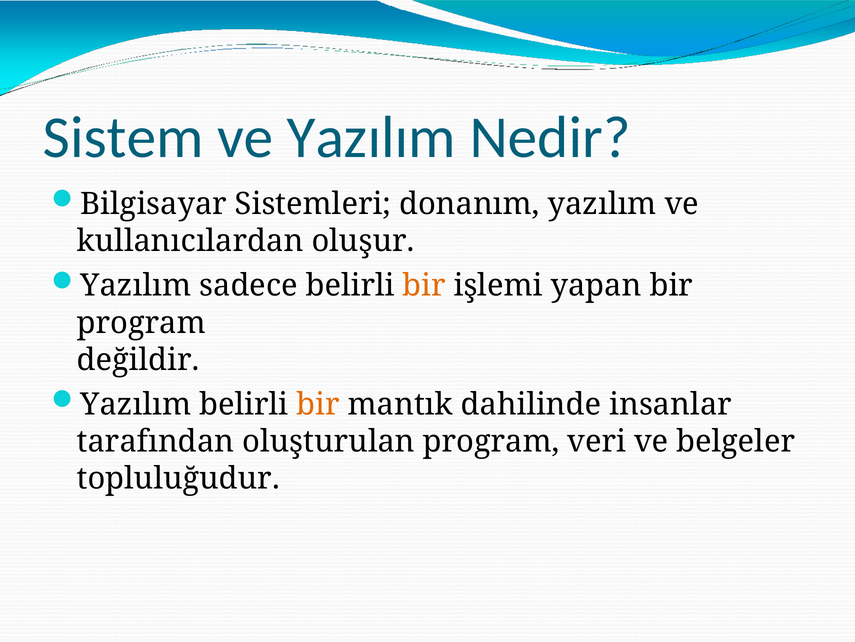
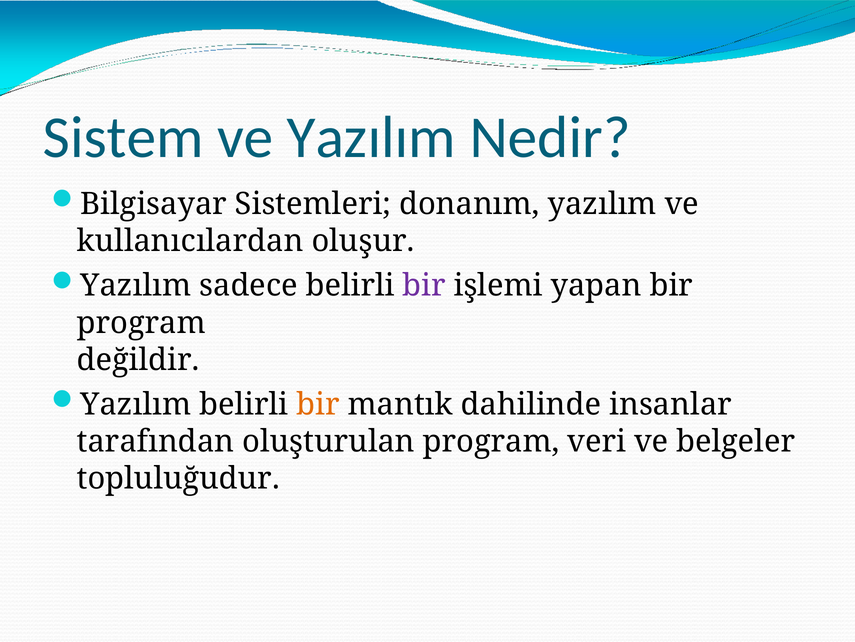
bir colour: orange -> purple (424, 285)
